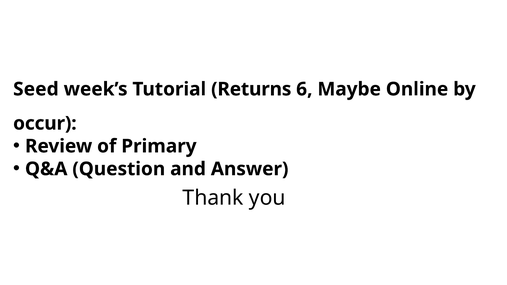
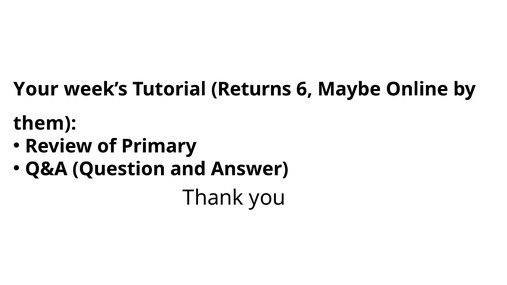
Seed: Seed -> Your (36, 89)
occur: occur -> them (45, 123)
